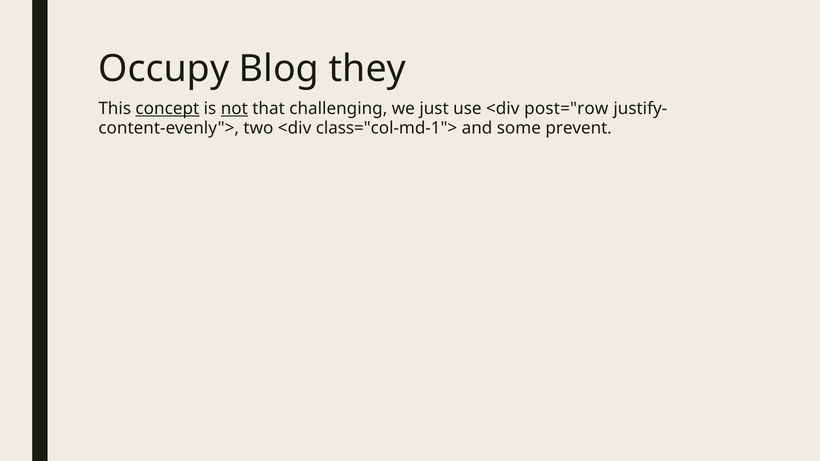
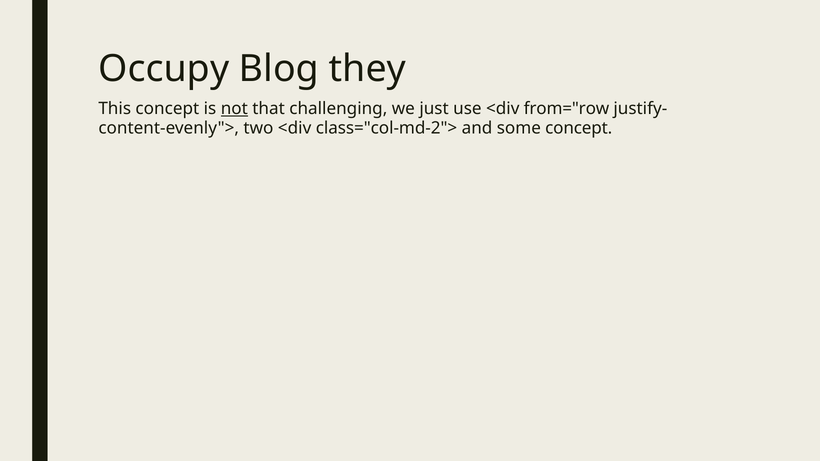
concept underline: present -> none (167, 109)
post="row: post="row -> from="row (566, 109)
class="col-md-1">: class="col-md-1"> -> class="col-md-2"> (386, 128)
some prevent: prevent -> concept (579, 128)
